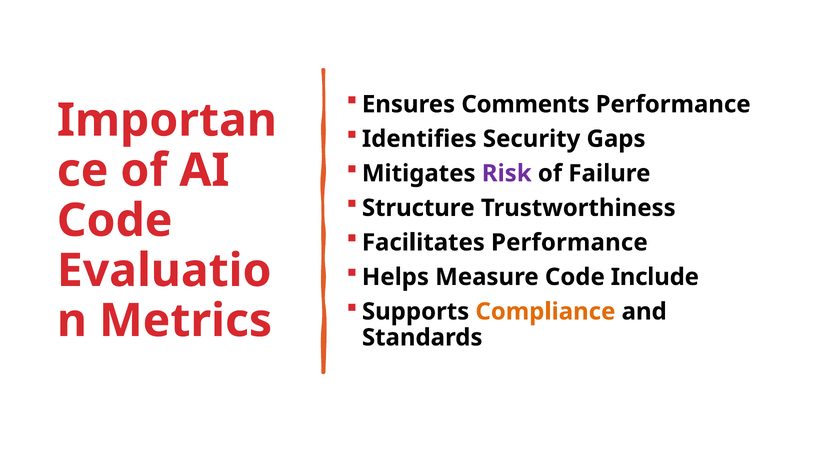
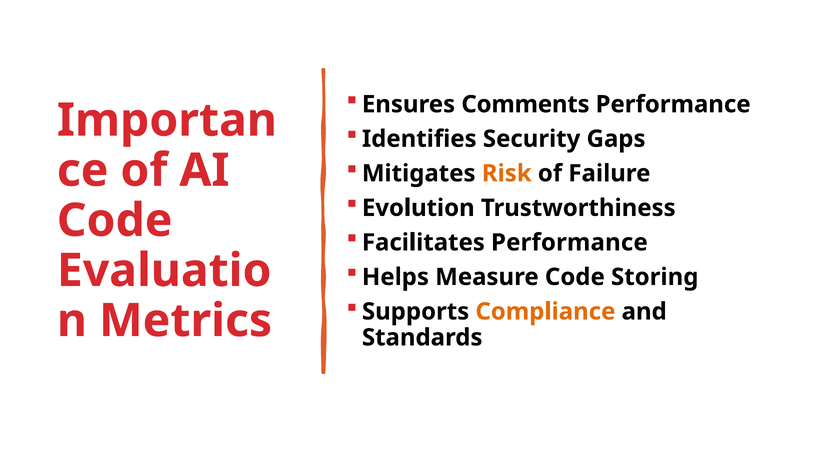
Risk colour: purple -> orange (507, 173)
Structure: Structure -> Evolution (418, 208)
Include: Include -> Storing (655, 277)
